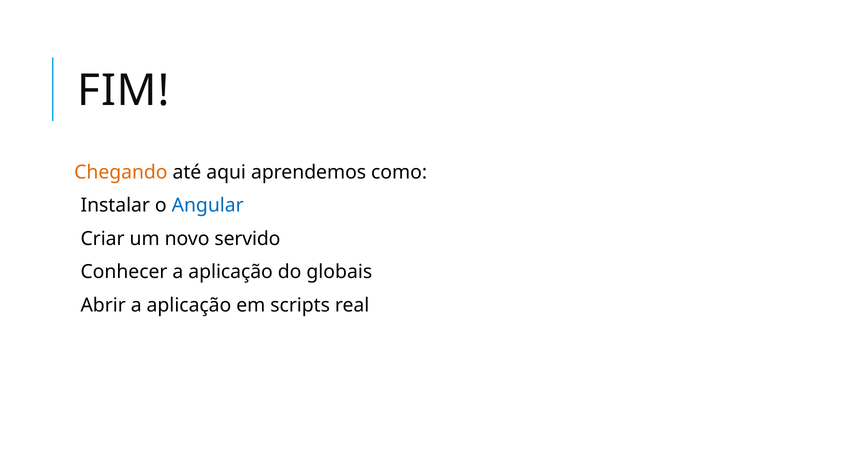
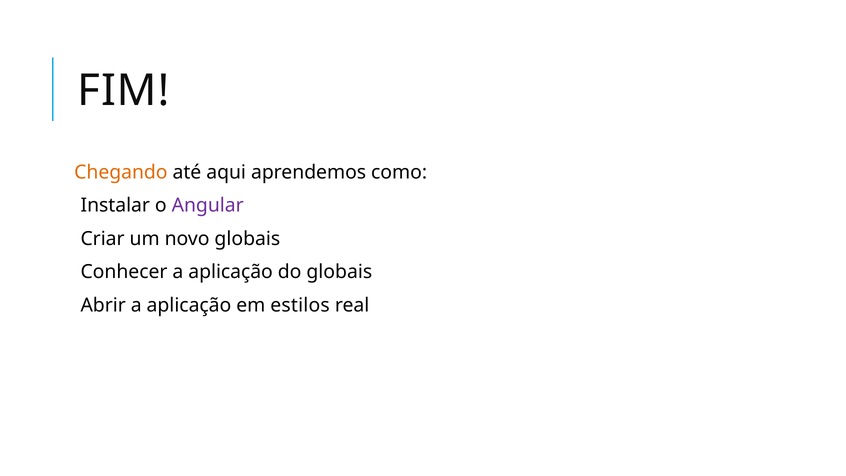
Angular colour: blue -> purple (208, 205)
novo servido: servido -> globais (247, 239)
scripts: scripts -> estilos (300, 305)
